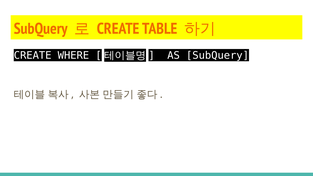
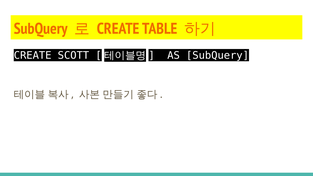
WHERE: WHERE -> SCOTT (73, 55)
